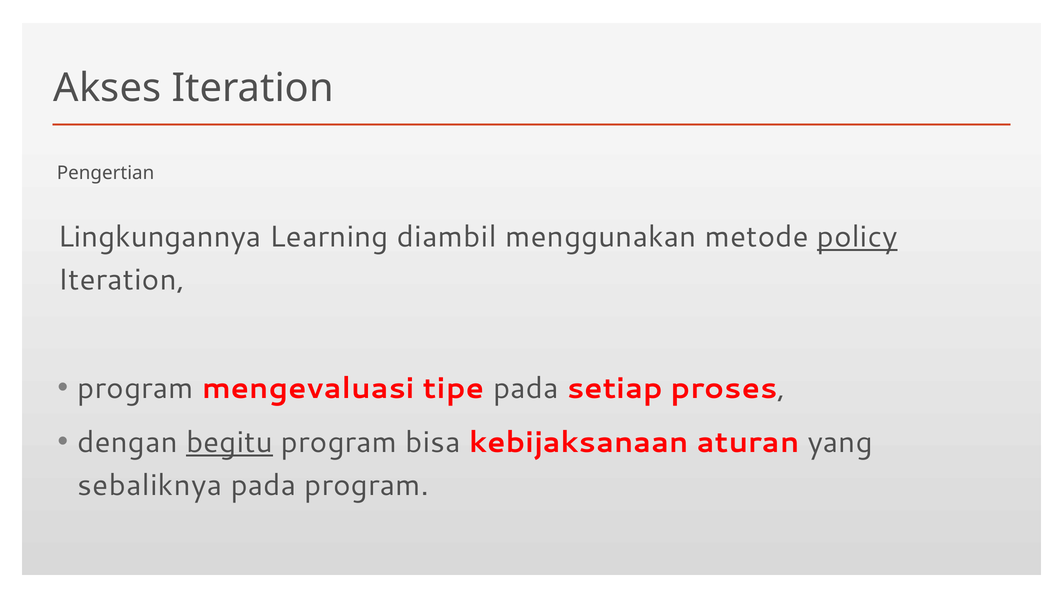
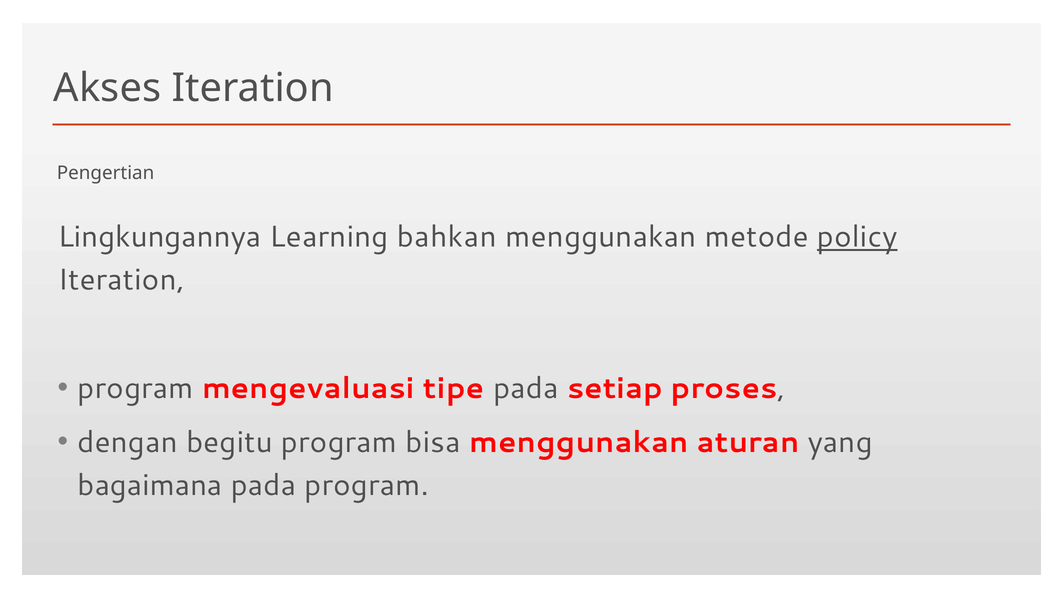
diambil: diambil -> bahkan (447, 237)
begitu underline: present -> none (229, 442)
bisa kebijaksanaan: kebijaksanaan -> menggunakan (579, 442)
sebaliknya: sebaliknya -> bagaimana (150, 486)
